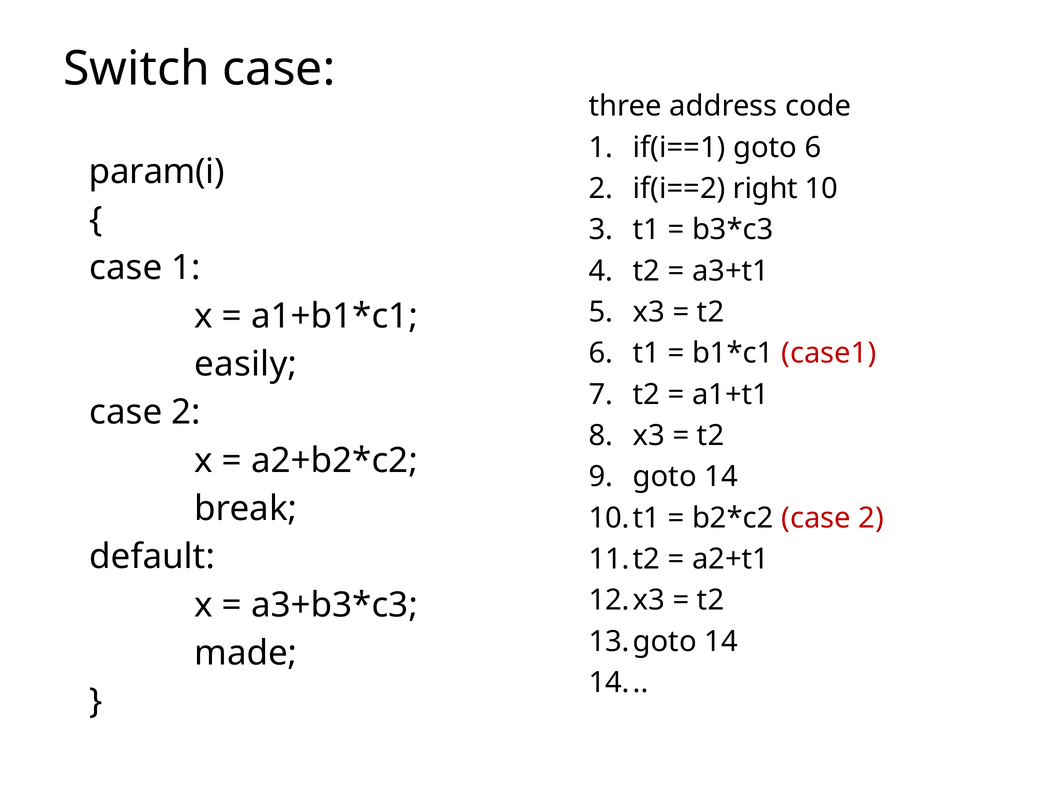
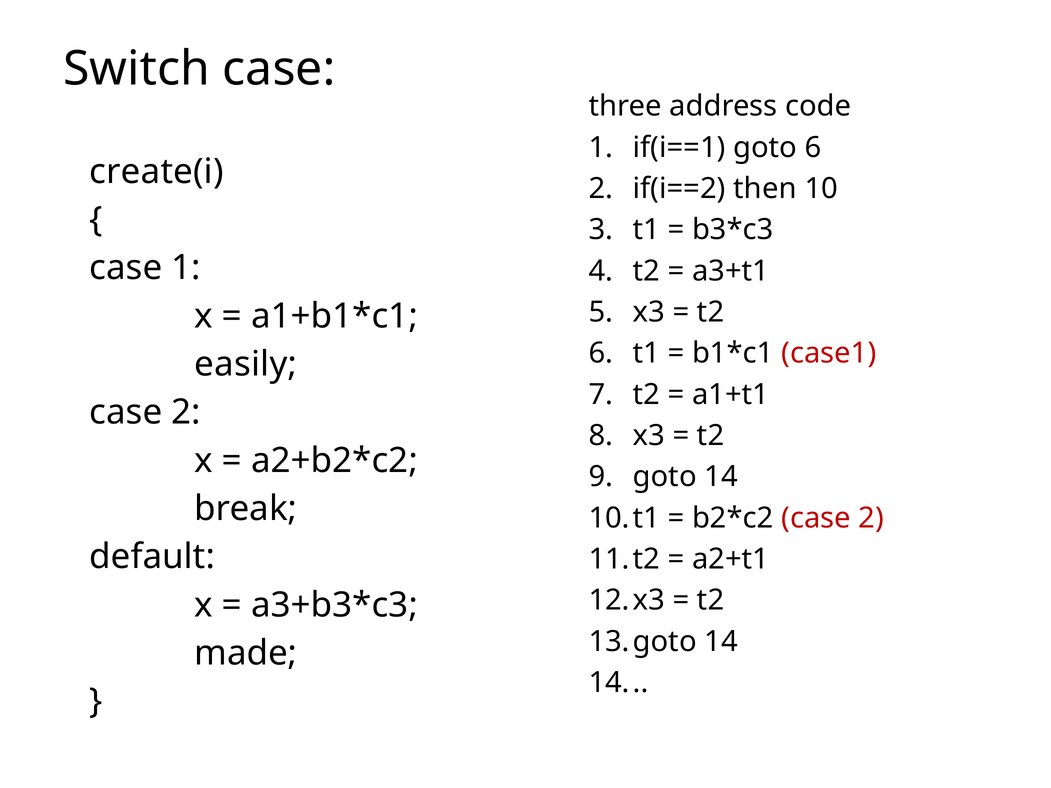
param(i: param(i -> create(i (157, 172)
right: right -> then (765, 189)
